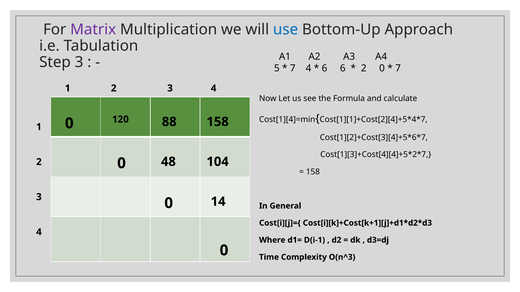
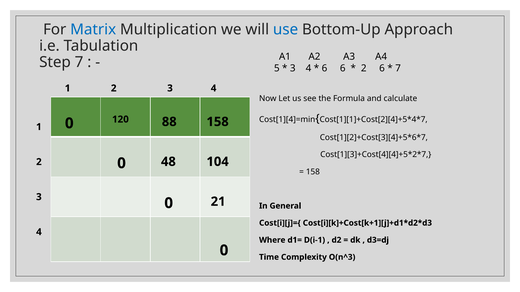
Matrix colour: purple -> blue (93, 30)
Step 3: 3 -> 7 (79, 62)
7: 7 -> 3 (293, 69)
2 0: 0 -> 6 (382, 69)
14: 14 -> 21 (218, 202)
